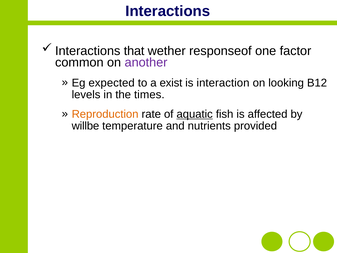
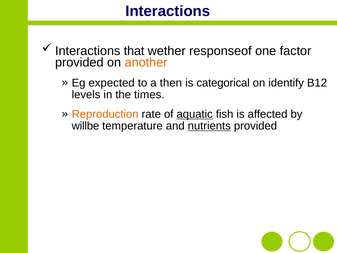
common: common -> provided (79, 62)
another colour: purple -> orange (146, 62)
exist: exist -> then (171, 83)
interaction: interaction -> categorical (223, 83)
looking: looking -> identify (286, 83)
nutrients underline: none -> present (209, 126)
